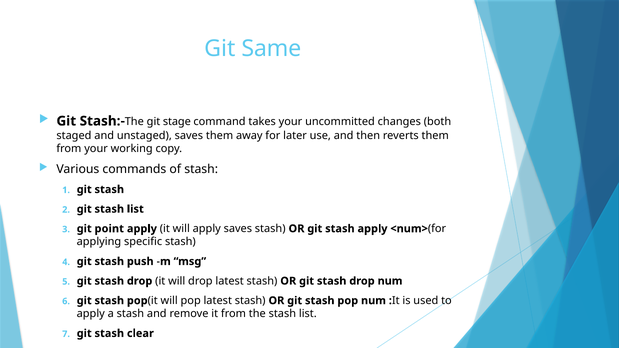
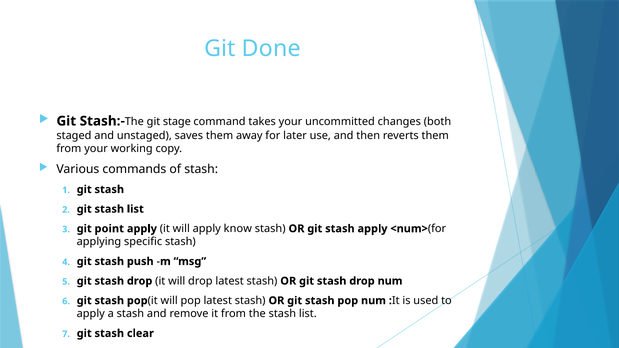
Same: Same -> Done (271, 49)
apply saves: saves -> know (238, 229)
